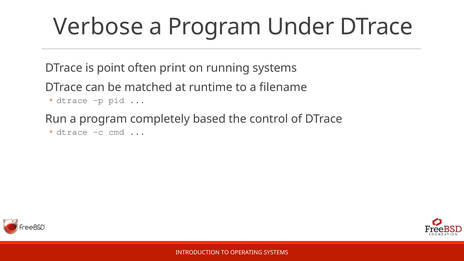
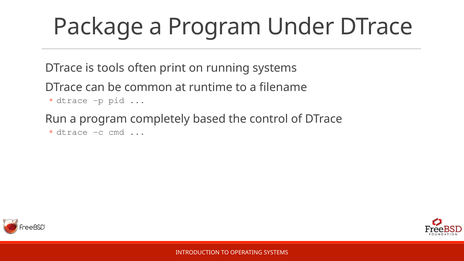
Verbose: Verbose -> Package (98, 27)
point: point -> tools (111, 68)
matched: matched -> common (148, 87)
